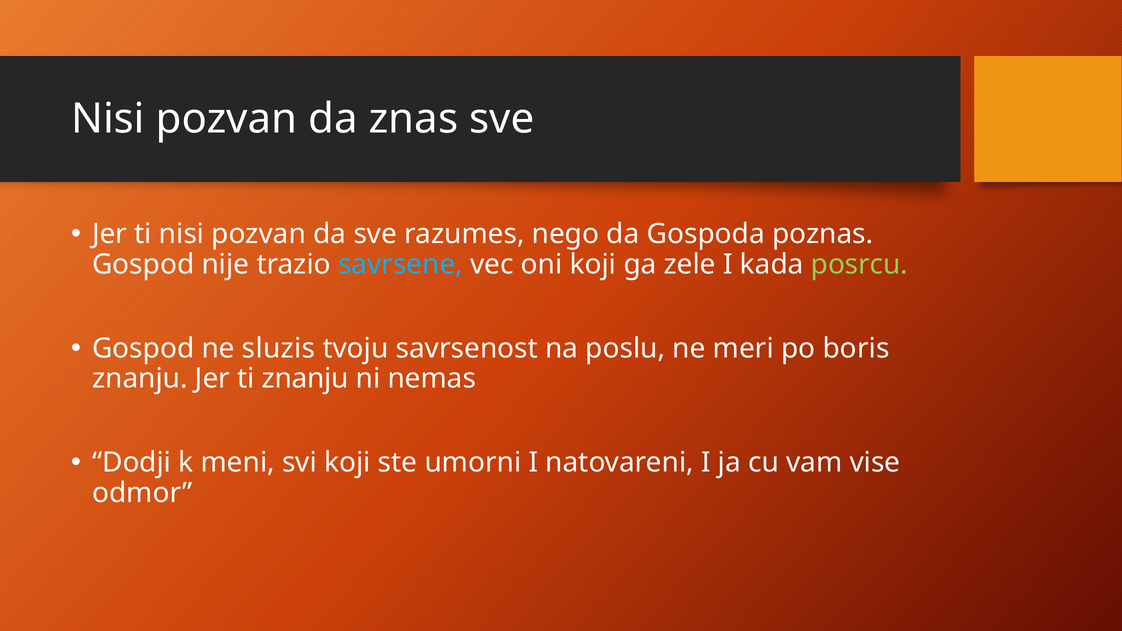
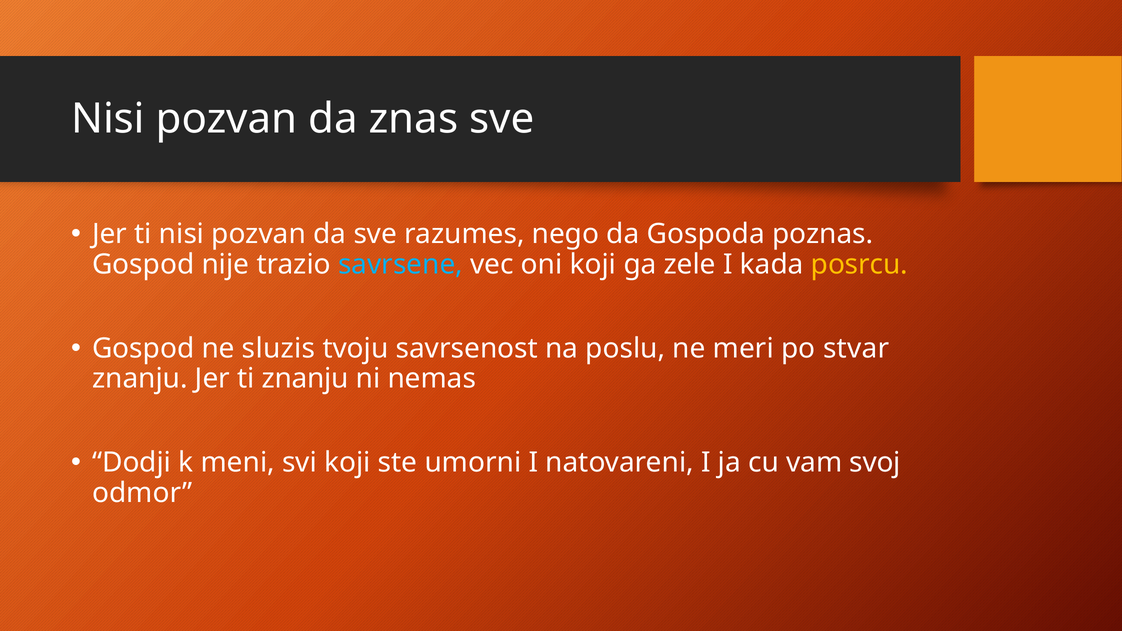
posrcu colour: light green -> yellow (859, 265)
boris: boris -> stvar (856, 348)
vise: vise -> svoj (875, 463)
